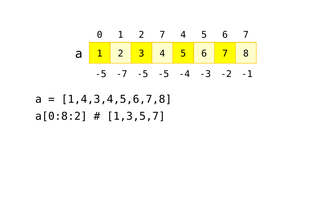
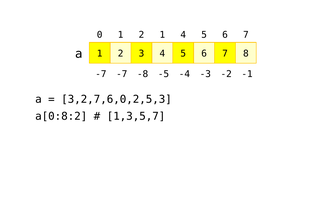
2 7: 7 -> 1 (162, 35)
-5: -5 -> -7 (101, 74)
-7 -5: -5 -> -8 (143, 74)
1,4,3,4,5,6,7,8: 1,4,3,4,5,6,7,8 -> 3,2,7,6,0,2,5,3 (117, 99)
